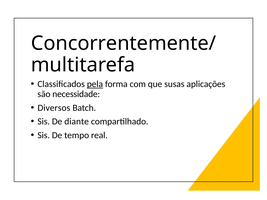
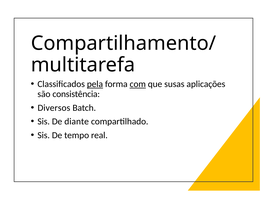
Concorrentemente/: Concorrentemente/ -> Compartilhamento/ (124, 43)
com underline: none -> present (138, 84)
necessidade: necessidade -> consistência (76, 94)
